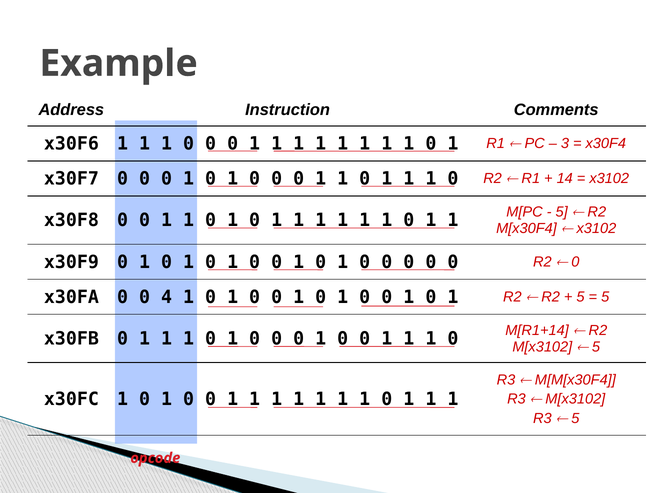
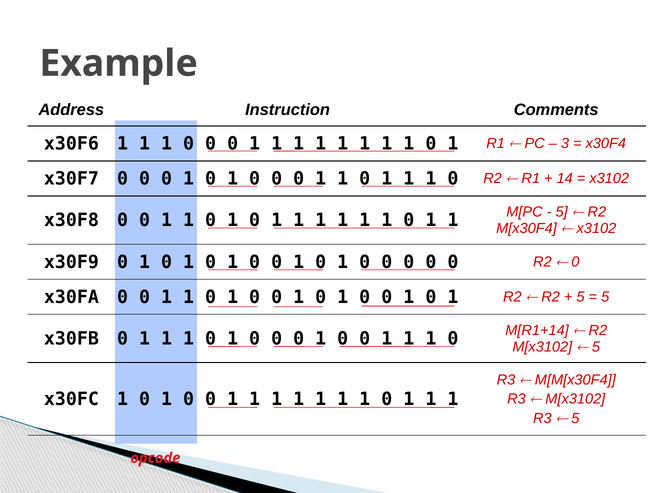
x30FA 0 0 4: 4 -> 1 (167, 297)
